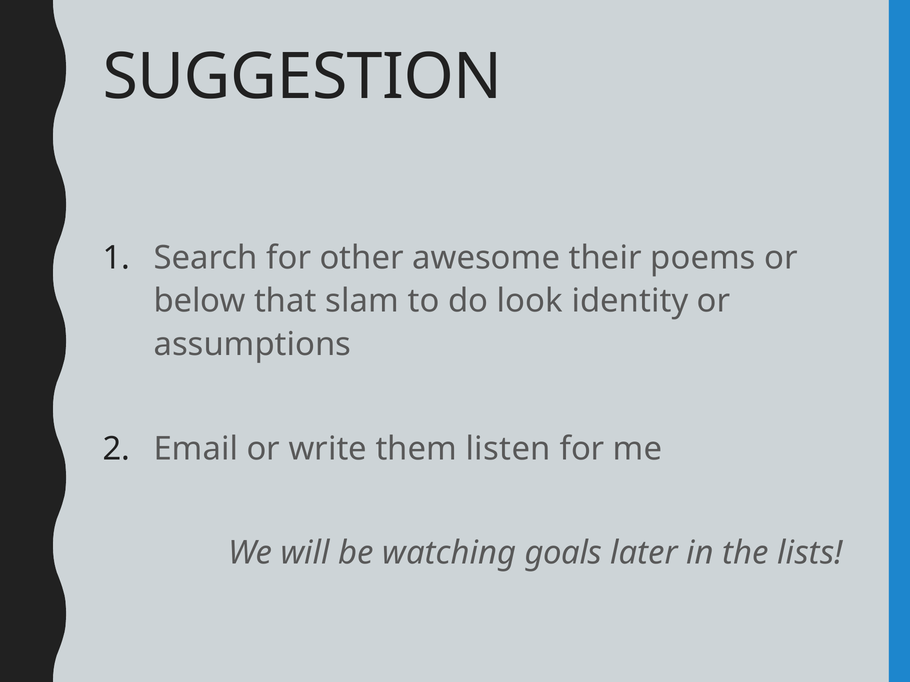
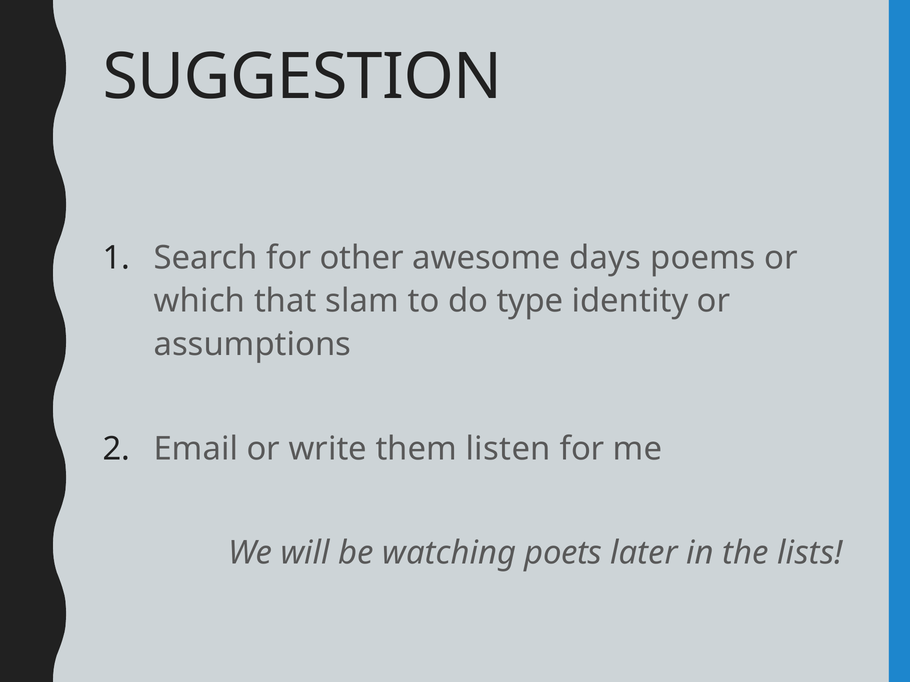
their: their -> days (605, 258)
below: below -> which (200, 301)
look: look -> type (530, 301)
goals: goals -> poets (563, 554)
